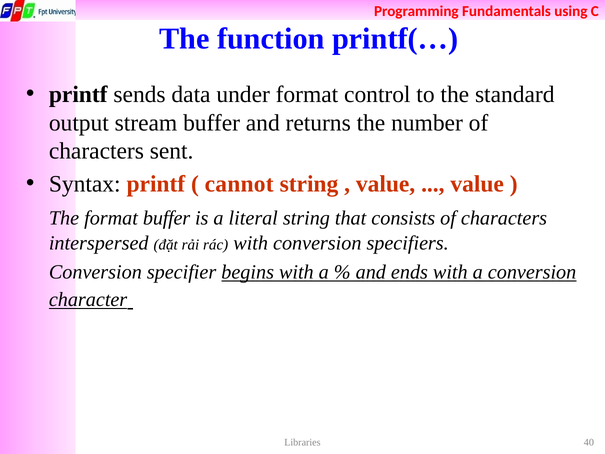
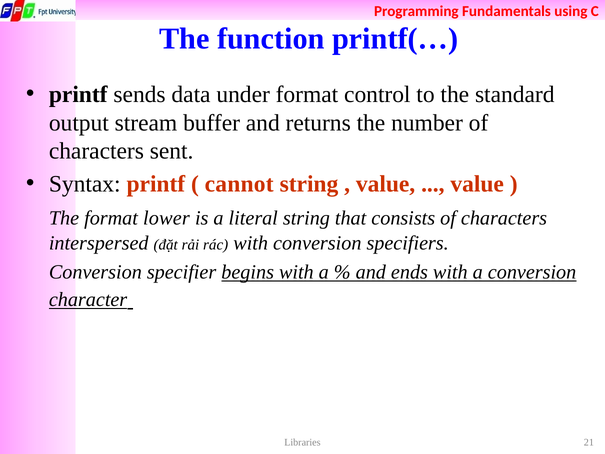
format buffer: buffer -> lower (166, 218)
40: 40 -> 21 (589, 442)
